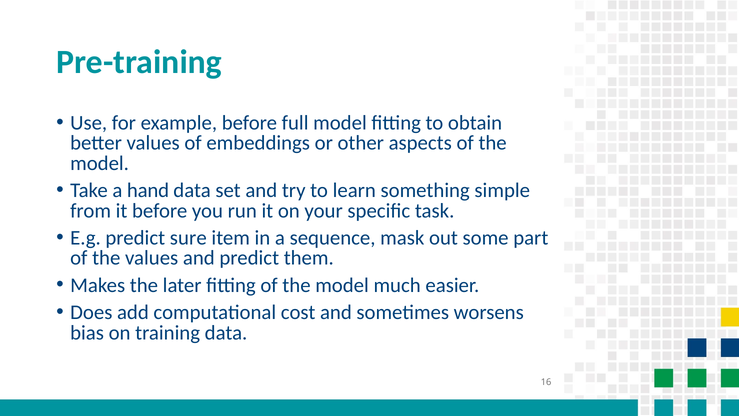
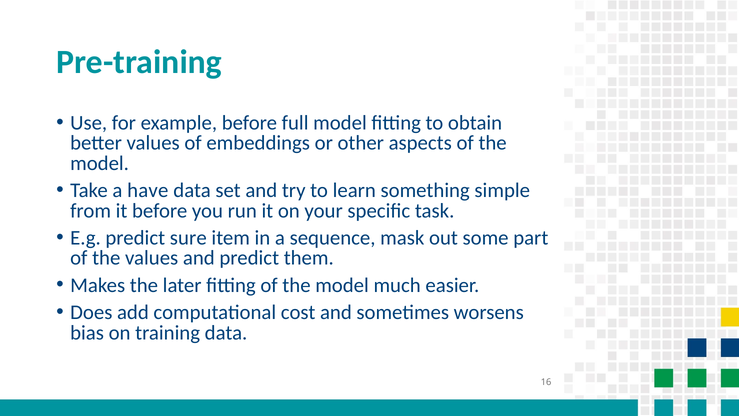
hand: hand -> have (148, 190)
